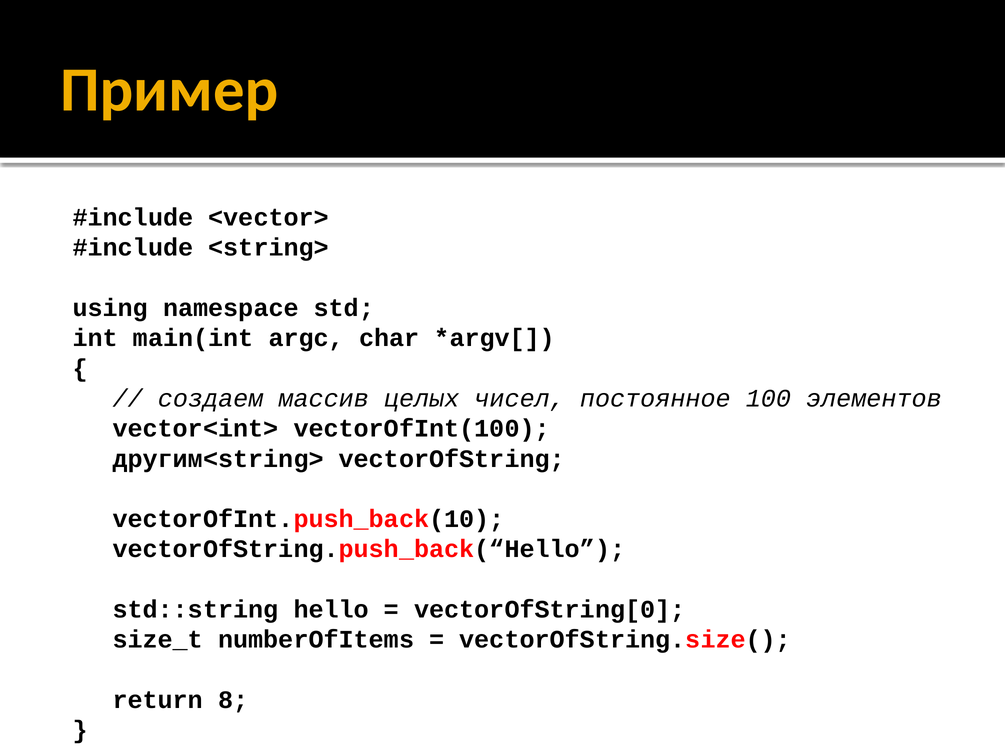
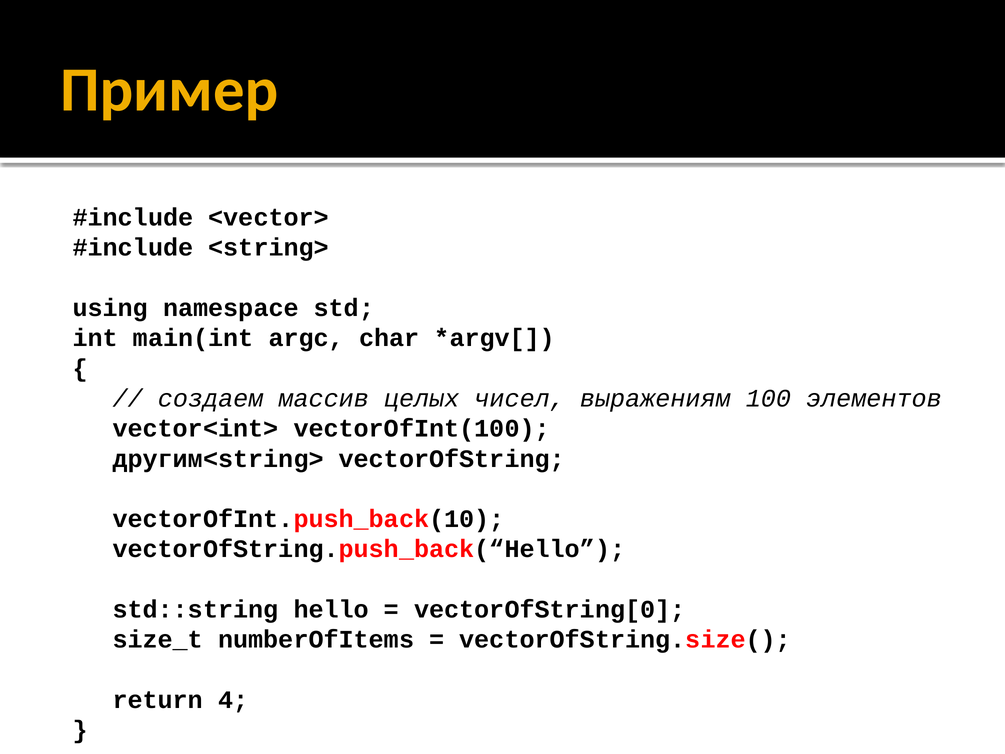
постоянное: постоянное -> выражениям (655, 398)
8: 8 -> 4 (233, 700)
